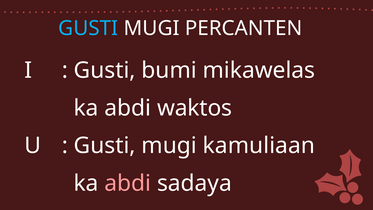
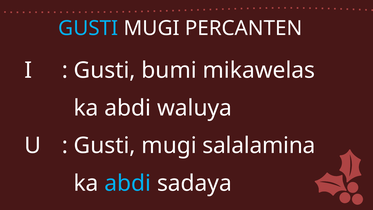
waktos: waktos -> waluya (194, 108)
kamuliaan: kamuliaan -> salalamina (259, 146)
abdi colour: pink -> light blue (128, 183)
